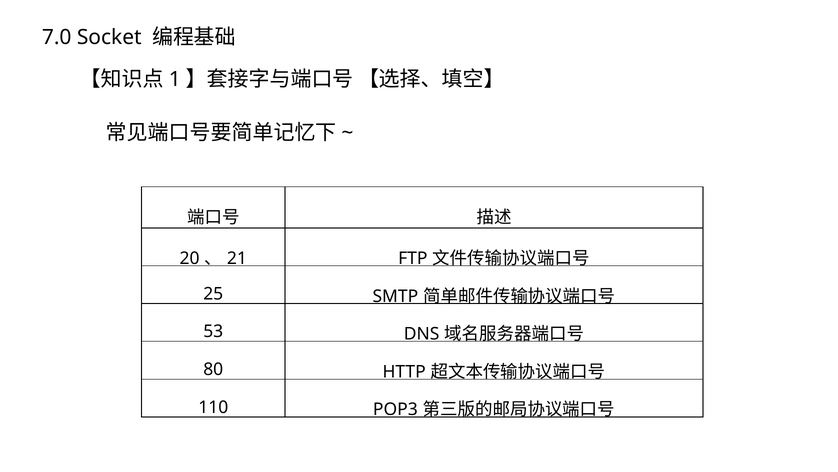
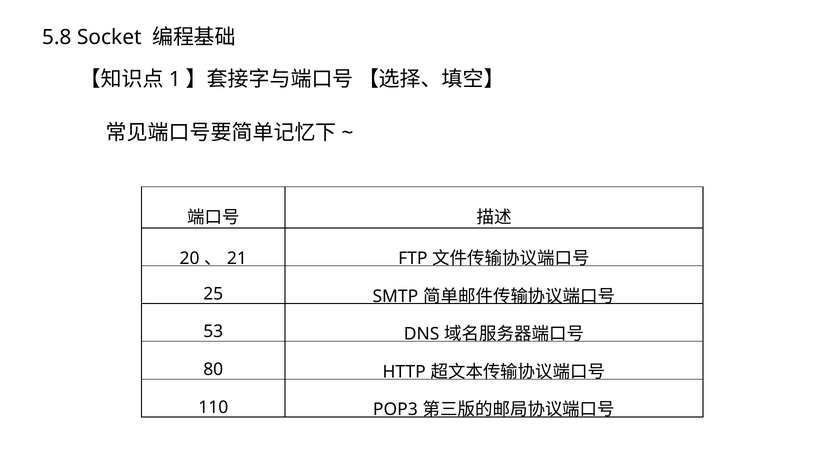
7.0: 7.0 -> 5.8 (57, 37)
